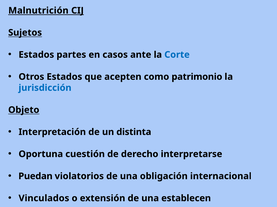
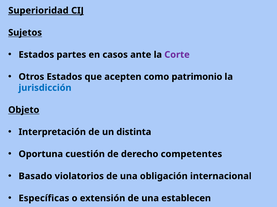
Malnutrición: Malnutrición -> Superioridad (38, 11)
Corte colour: blue -> purple (177, 55)
interpretarse: interpretarse -> competentes (191, 155)
Puedan: Puedan -> Basado (35, 177)
Vinculados: Vinculados -> Específicas (44, 199)
